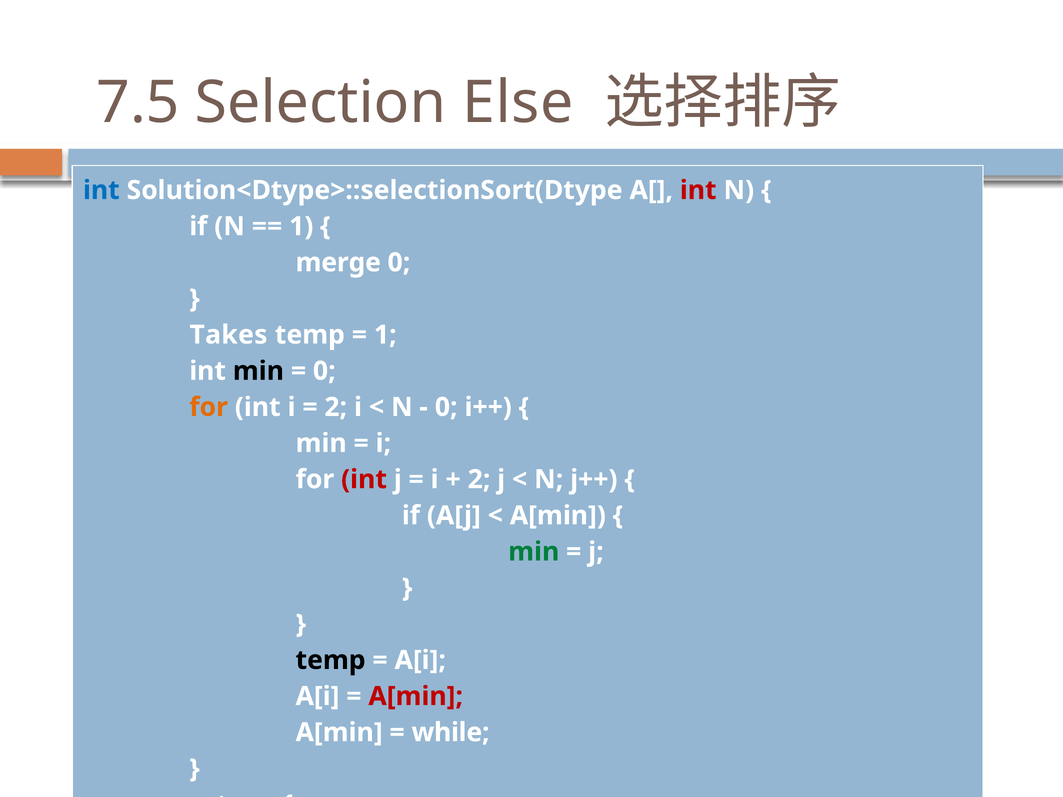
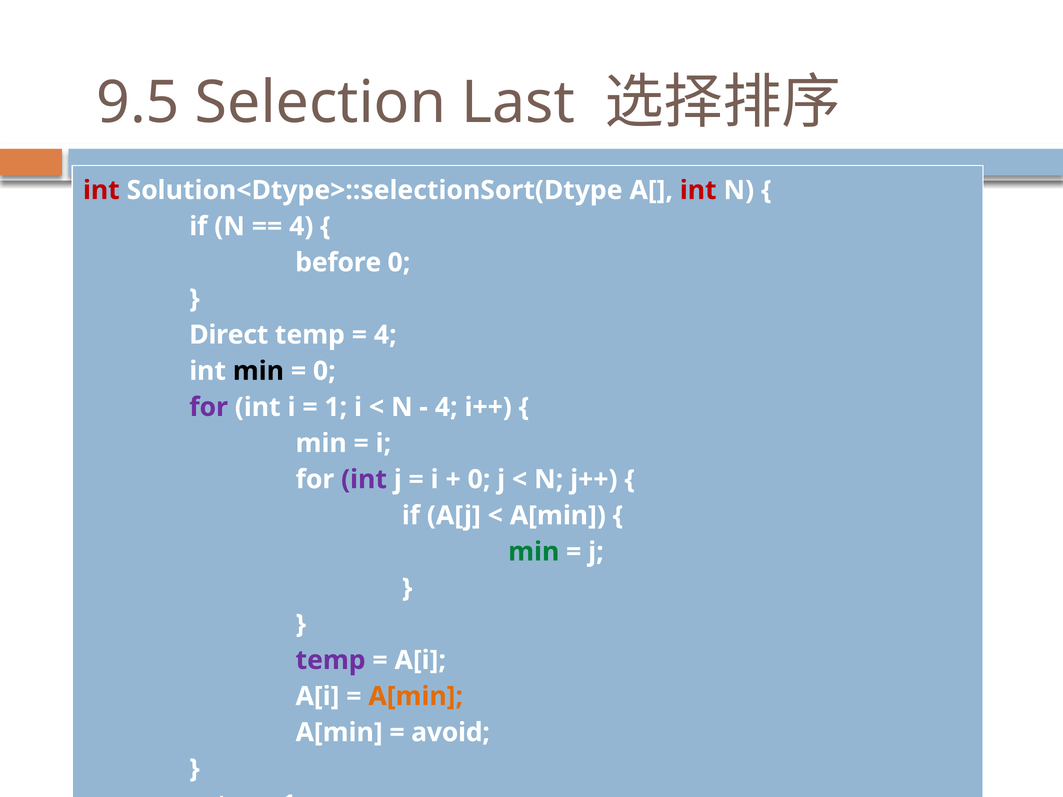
7.5: 7.5 -> 9.5 (138, 103)
Else: Else -> Last (518, 103)
int colour: blue -> red (101, 190)
1: 1 -> 4 (301, 226)
merge: merge -> before (338, 263)
Takes: Takes -> Direct (229, 335)
1: 1 -> 4 (385, 335)
for colour: orange -> purple (209, 407)
2: 2 -> 1 (336, 407)
0: 0 -> 4 (446, 407)
int colour: red -> purple (364, 480)
2: 2 -> 0 (479, 480)
temp colour: black -> purple (331, 660)
A[min colour: red -> orange (416, 697)
while: while -> avoid (451, 733)
